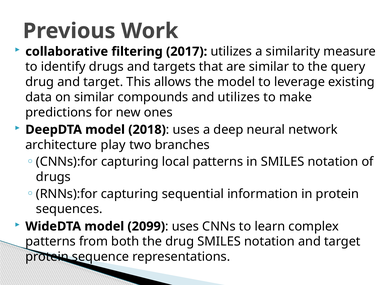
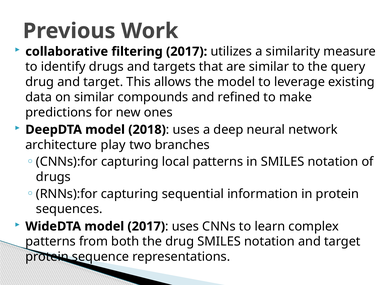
and utilizes: utilizes -> refined (239, 97)
model 2099: 2099 -> 2017 (146, 227)
